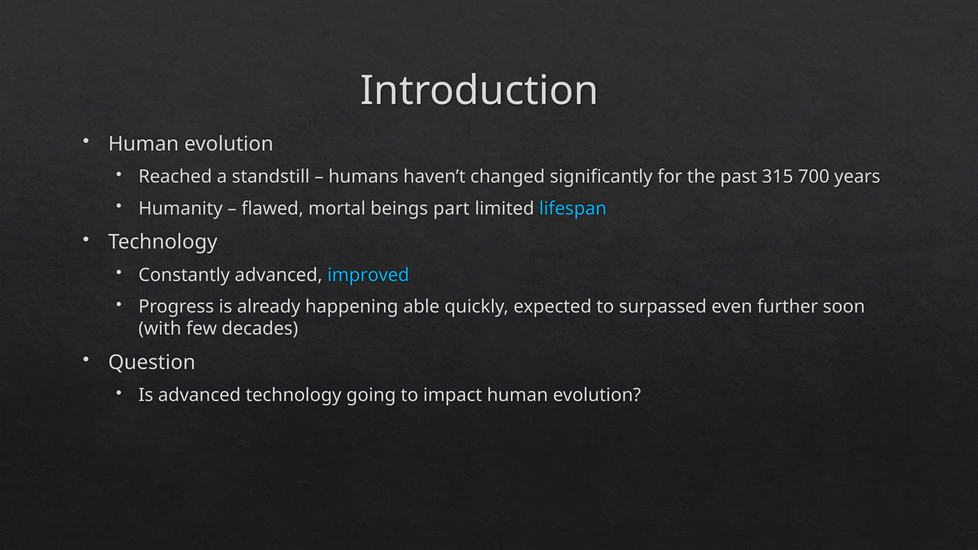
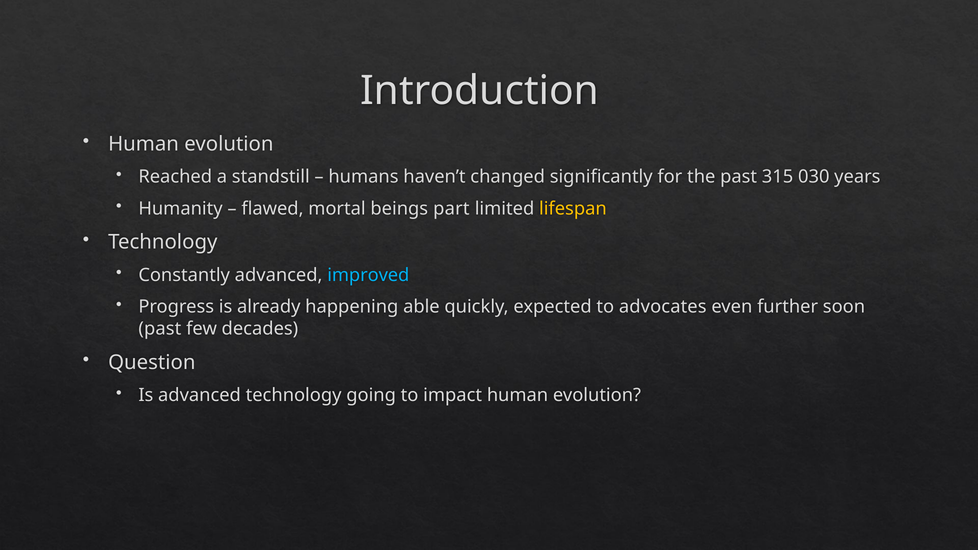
700: 700 -> 030 (814, 177)
lifespan colour: light blue -> yellow (573, 209)
surpassed: surpassed -> advocates (663, 307)
with: with -> past (160, 329)
